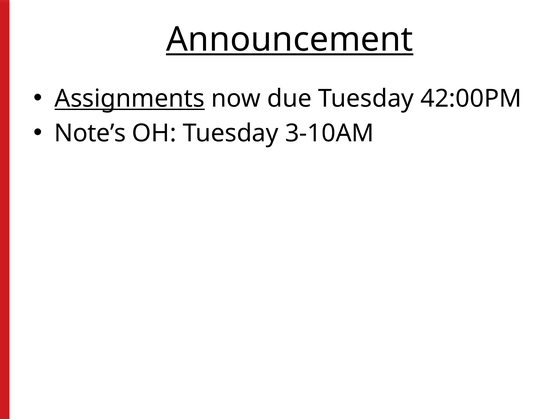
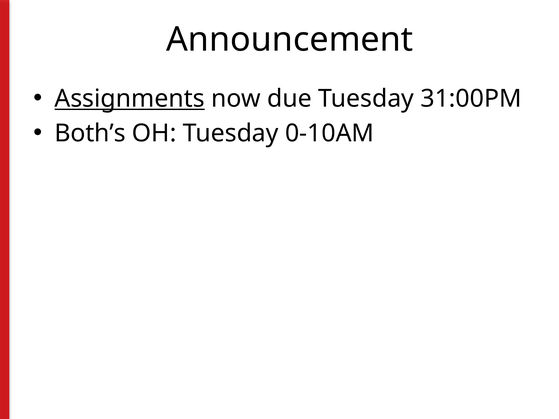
Announcement underline: present -> none (290, 40)
42:00PM: 42:00PM -> 31:00PM (471, 99)
Note’s: Note’s -> Both’s (90, 133)
3-10AM: 3-10AM -> 0-10AM (330, 133)
